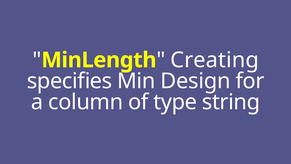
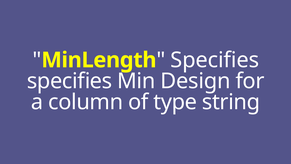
Creating: Creating -> Specifies (215, 60)
